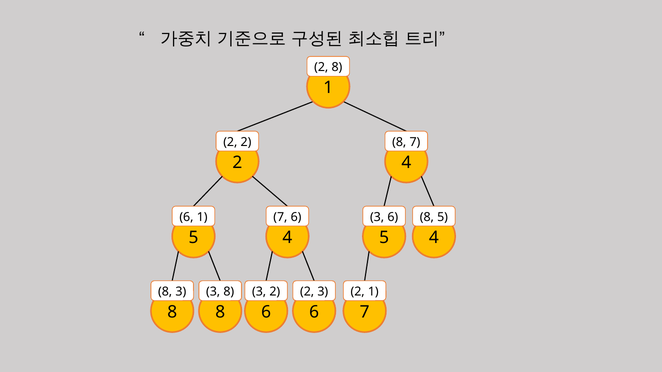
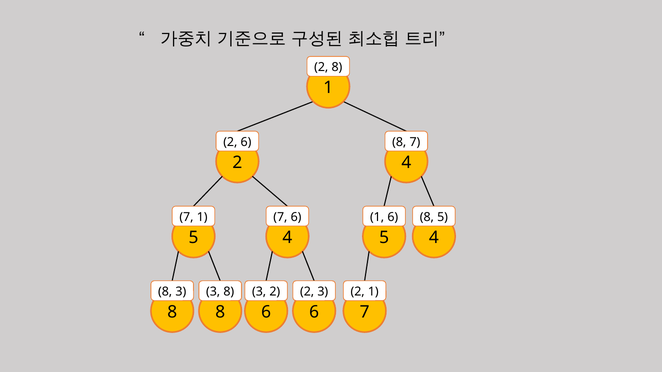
2: 2 -> 6 (246, 142)
6: 6 -> 7 (186, 217)
3: 3 -> 1 (377, 217)
